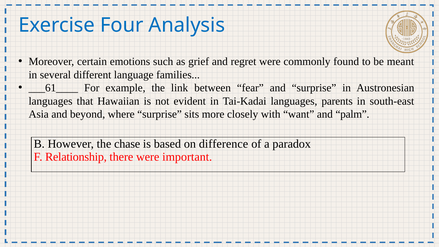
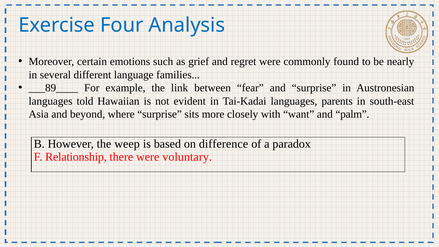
meant: meant -> nearly (401, 62)
___61____: ___61____ -> ___89____ (53, 88)
that: that -> told (85, 101)
chase: chase -> weep (127, 144)
important: important -> voluntary (187, 157)
